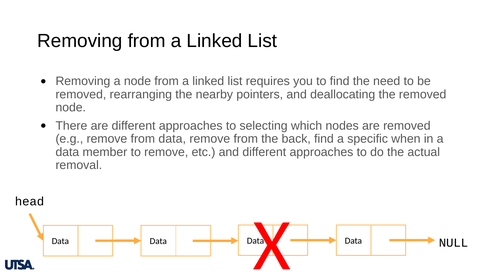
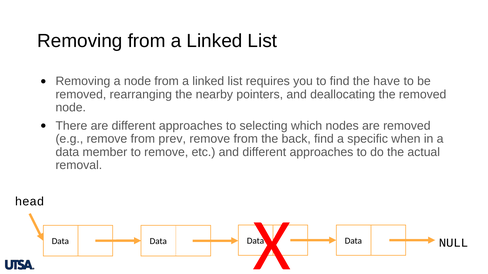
need: need -> have (387, 81)
from data: data -> prev (172, 139)
